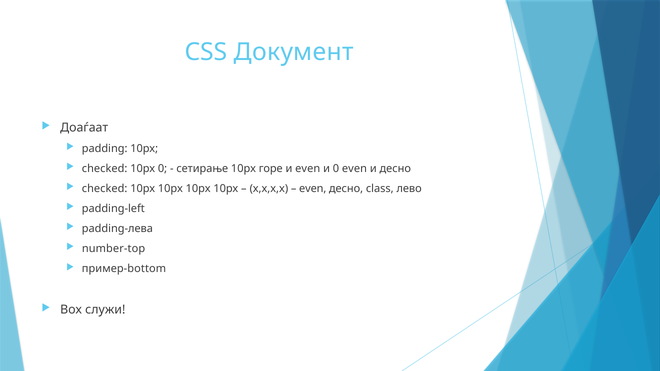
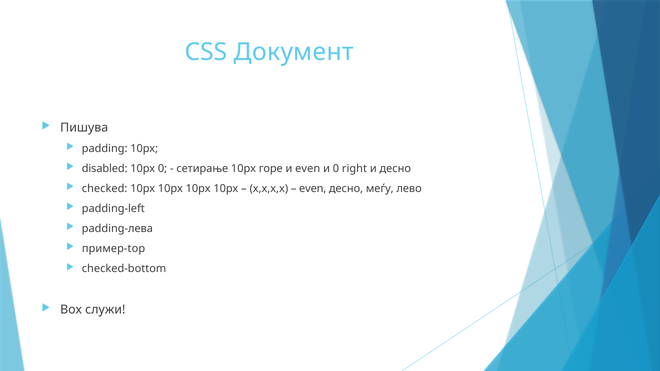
Доаѓаат: Доаѓаат -> Пишува (84, 128)
checked: checked -> disabled (105, 169)
0 even: even -> right (354, 169)
class: class -> меѓу (380, 189)
number-top: number-top -> пример-top (114, 249)
пример-bottom: пример-bottom -> checked-bottom (124, 269)
